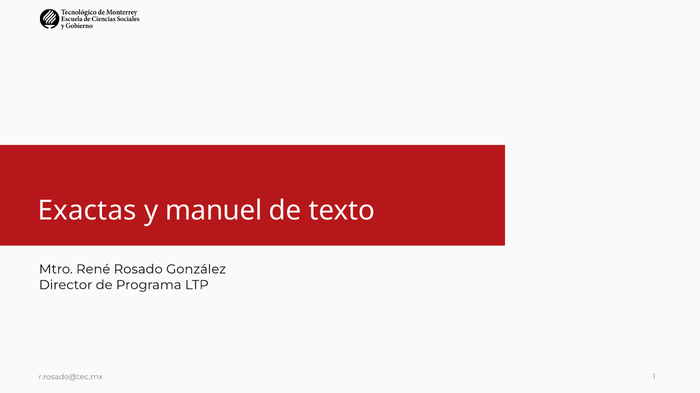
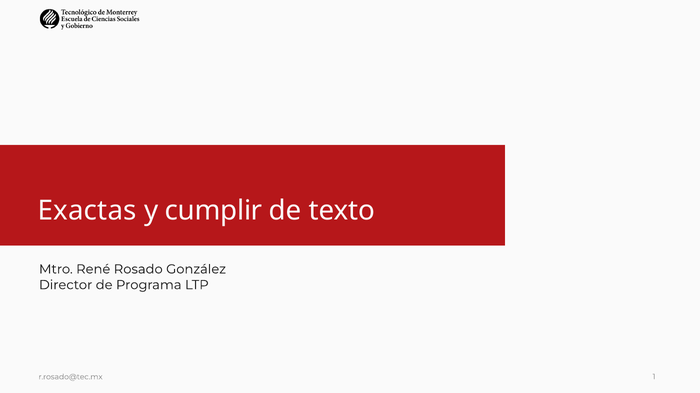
manuel: manuel -> cumplir (214, 211)
